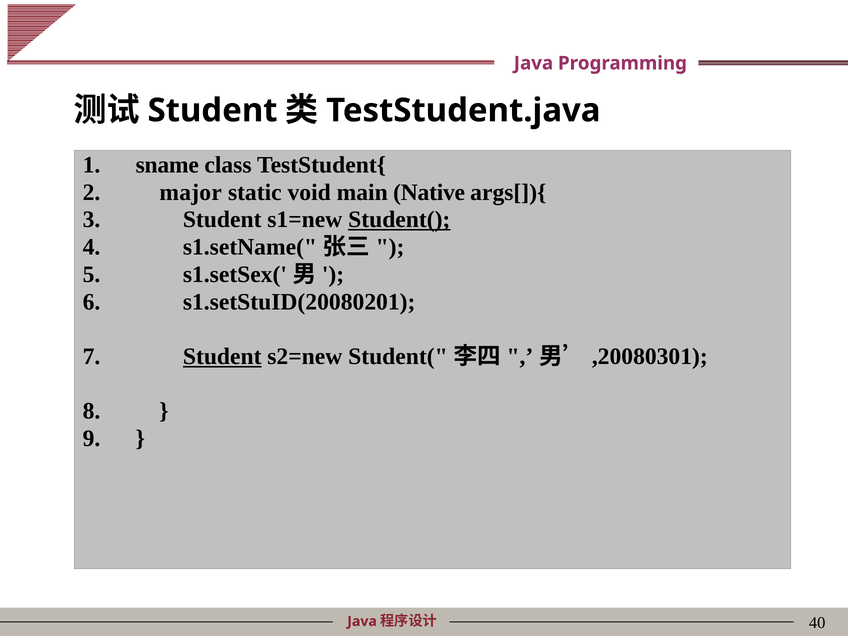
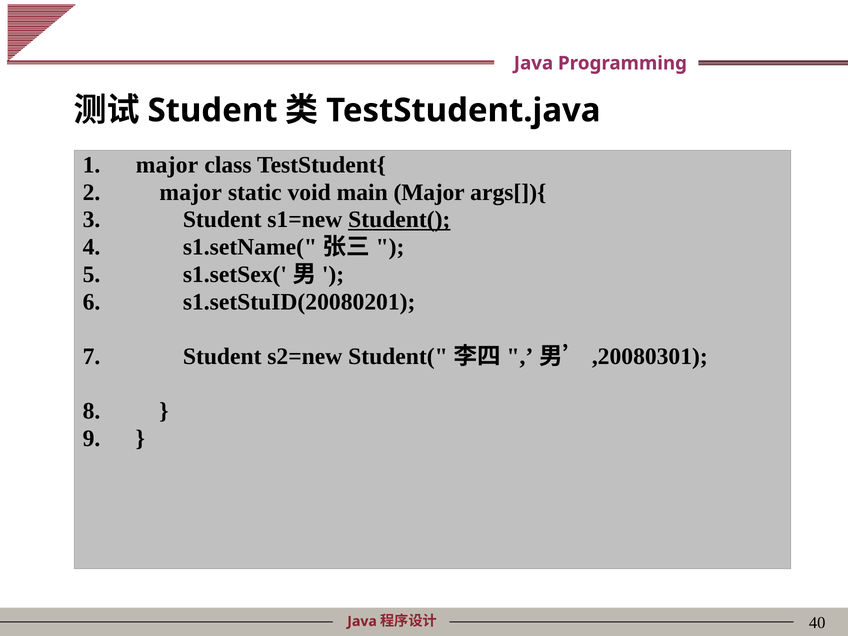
sname: sname -> major (167, 165)
main Native: Native -> Major (429, 192)
Student underline: present -> none (222, 356)
